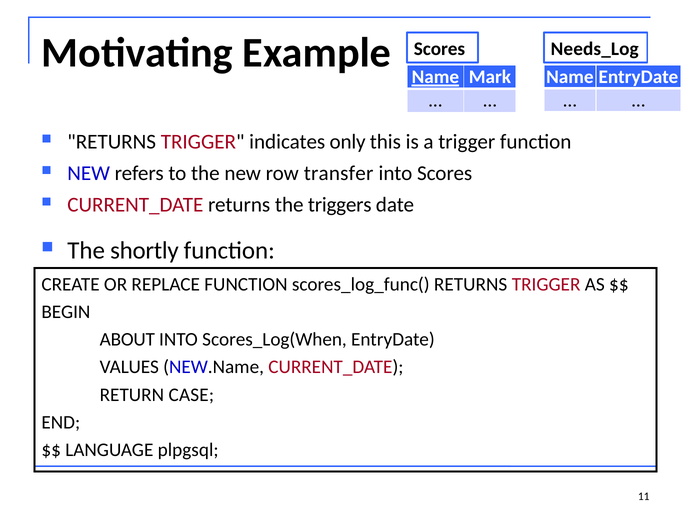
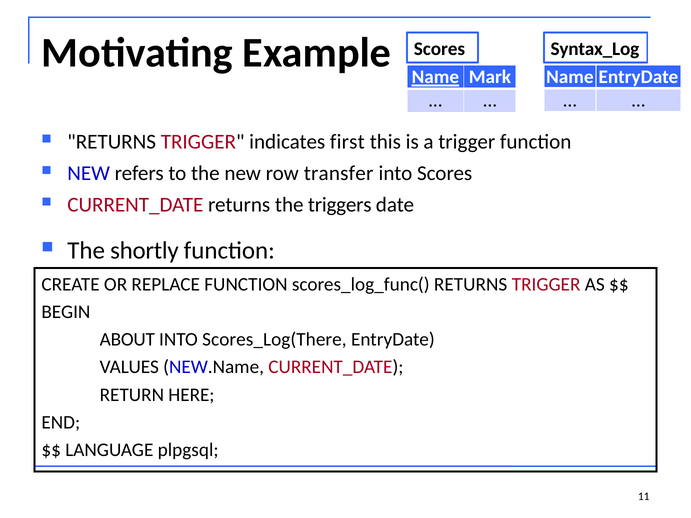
Needs_Log: Needs_Log -> Syntax_Log (595, 49)
only: only -> first (347, 142)
Scores_Log(When: Scores_Log(When -> Scores_Log(There (274, 340)
CASE: CASE -> HERE (191, 395)
